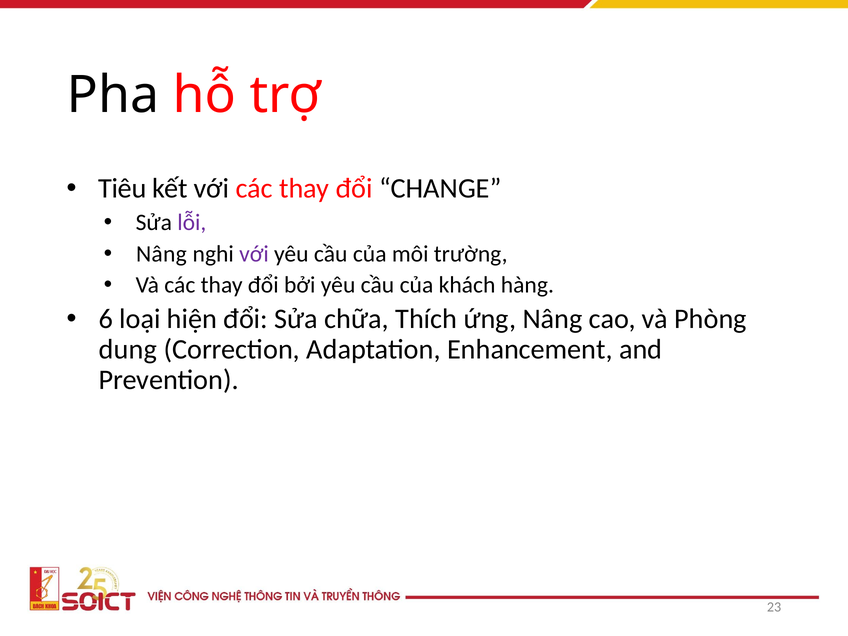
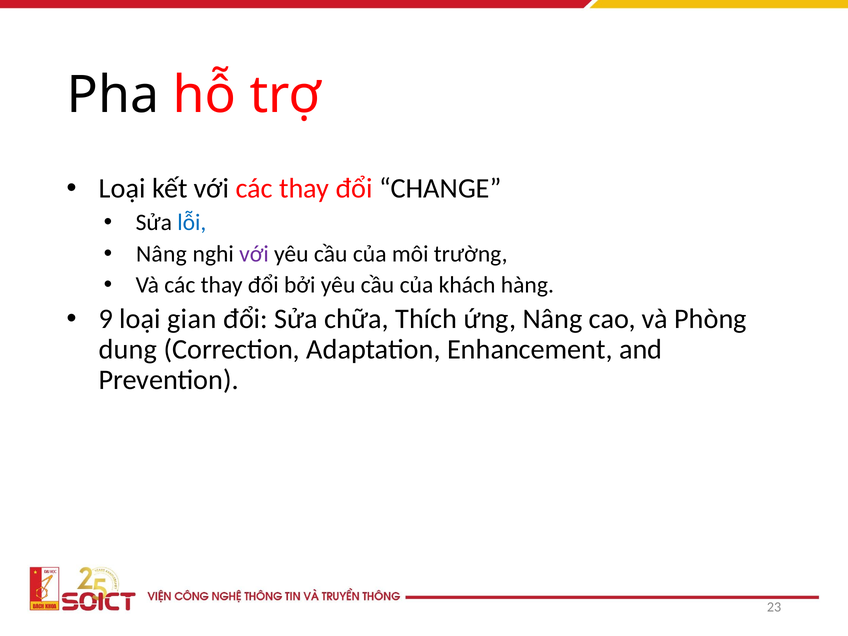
Tiêu: Tiêu -> Loại (122, 189)
lỗi colour: purple -> blue (192, 223)
6: 6 -> 9 (106, 319)
hiện: hiện -> gian (192, 319)
